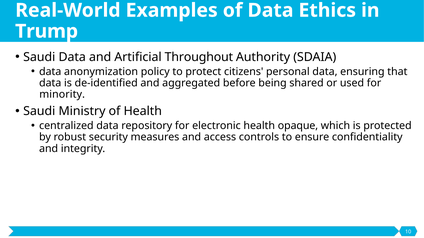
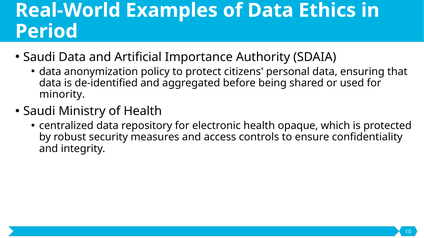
Trump: Trump -> Period (47, 31)
Throughout: Throughout -> Importance (199, 57)
